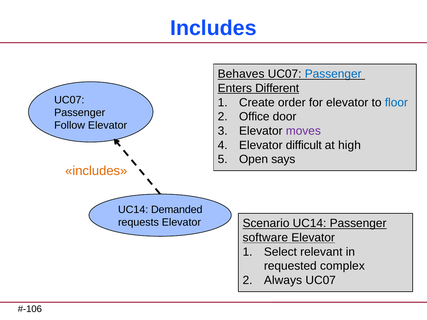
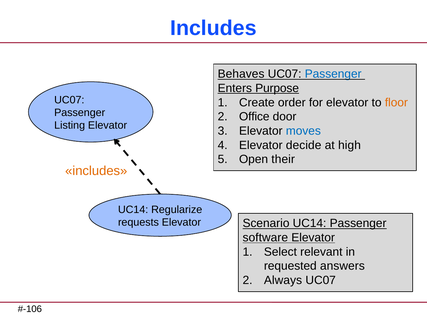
Different: Different -> Purpose (277, 88)
floor colour: blue -> orange (396, 103)
Follow: Follow -> Listing (70, 126)
moves colour: purple -> blue (303, 131)
difficult: difficult -> decide (304, 145)
says: says -> their (283, 160)
Demanded: Demanded -> Regularize (177, 210)
complex: complex -> answers (342, 266)
